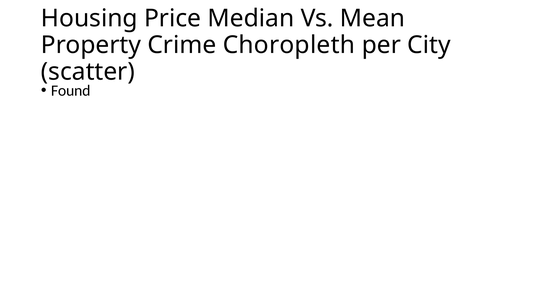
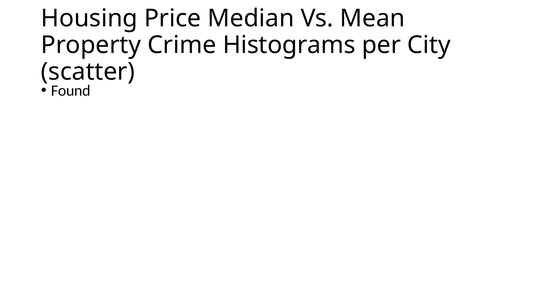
Choropleth: Choropleth -> Histograms (289, 45)
